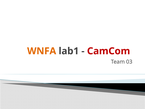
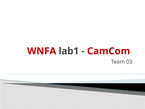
WNFA colour: orange -> red (42, 51)
